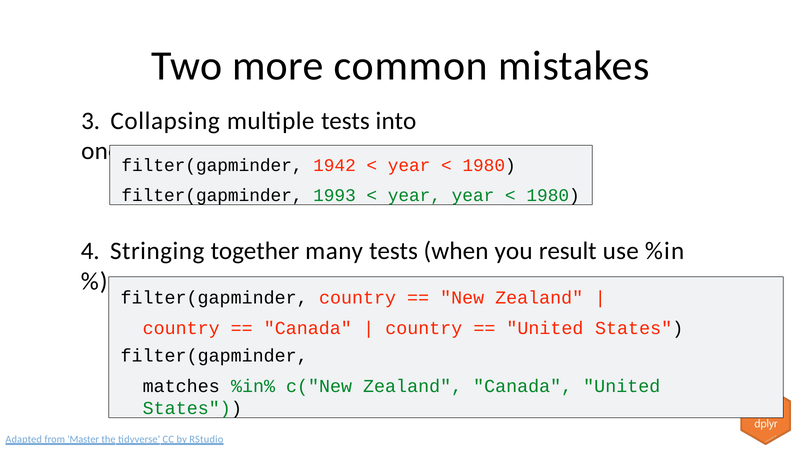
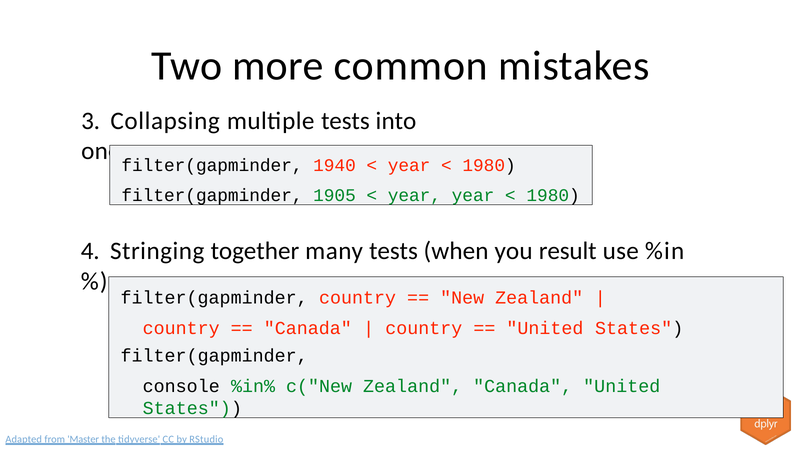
1942: 1942 -> 1940 (334, 166)
1993: 1993 -> 1905 (334, 195)
matches: matches -> console (181, 386)
